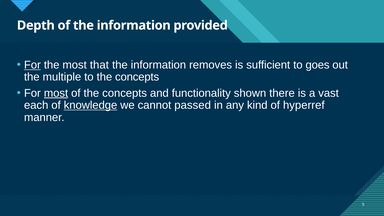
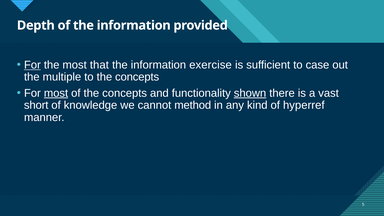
removes: removes -> exercise (211, 65)
goes: goes -> case (317, 65)
shown underline: none -> present (250, 93)
each: each -> short (36, 105)
knowledge underline: present -> none (91, 105)
passed: passed -> method (193, 105)
